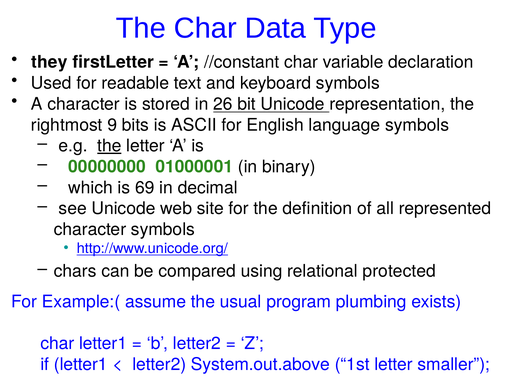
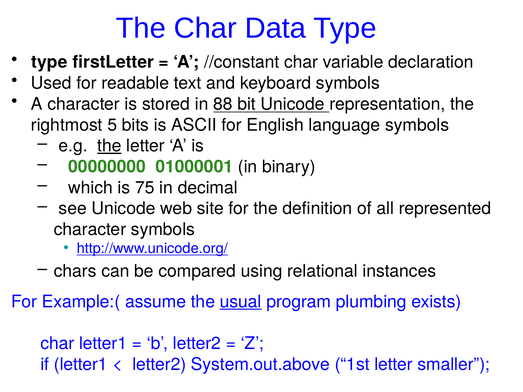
they: they -> type (49, 62)
26: 26 -> 88 (223, 104)
9: 9 -> 5 (112, 125)
69: 69 -> 75 (145, 188)
protected: protected -> instances (399, 271)
usual underline: none -> present (241, 302)
